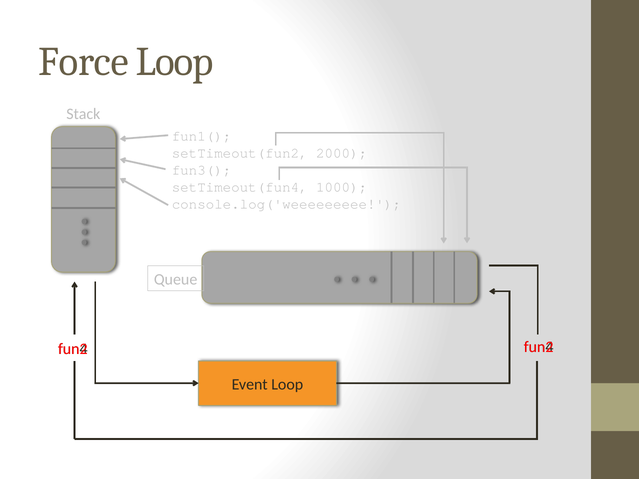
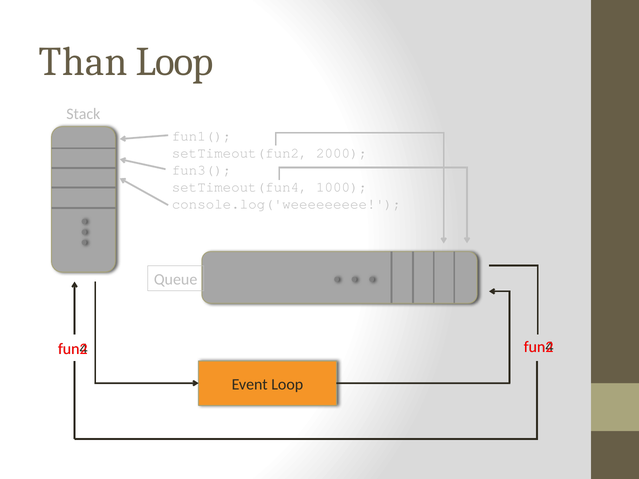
Force: Force -> Than (83, 62)
